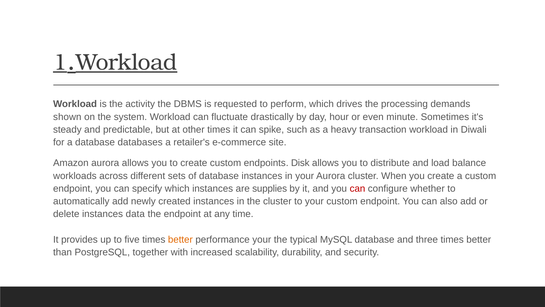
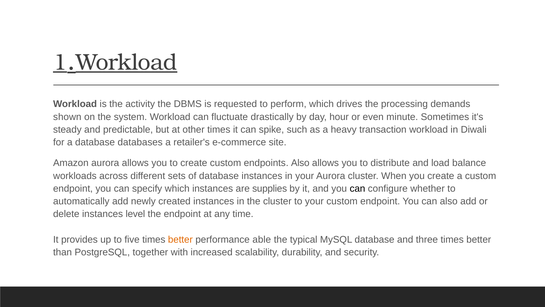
endpoints Disk: Disk -> Also (300, 163)
can colour: red -> black (357, 188)
data: data -> level (135, 214)
performance your: your -> able (262, 239)
